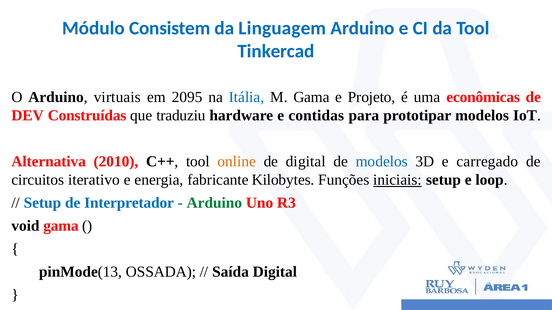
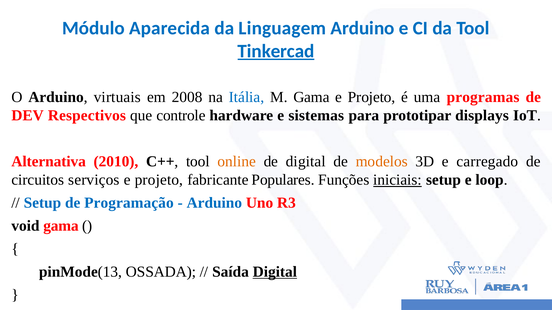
Consistem: Consistem -> Aparecida (170, 28)
Tinkercad underline: none -> present (276, 51)
2095: 2095 -> 2008 (187, 97)
econômicas: econômicas -> programas (483, 97)
Construídas: Construídas -> Respectivos (87, 116)
traduziu: traduziu -> controle (181, 116)
contidas: contidas -> sistemas (316, 116)
prototipar modelos: modelos -> displays (482, 116)
modelos colour: blue -> orange (382, 162)
iterativo: iterativo -> serviços (94, 180)
energia: energia -> projeto (159, 180)
Kilobytes: Kilobytes -> Populares (283, 180)
Interpretador: Interpretador -> Programação (129, 203)
Arduino colour: green -> blue (214, 203)
Digital underline: none -> present (275, 272)
